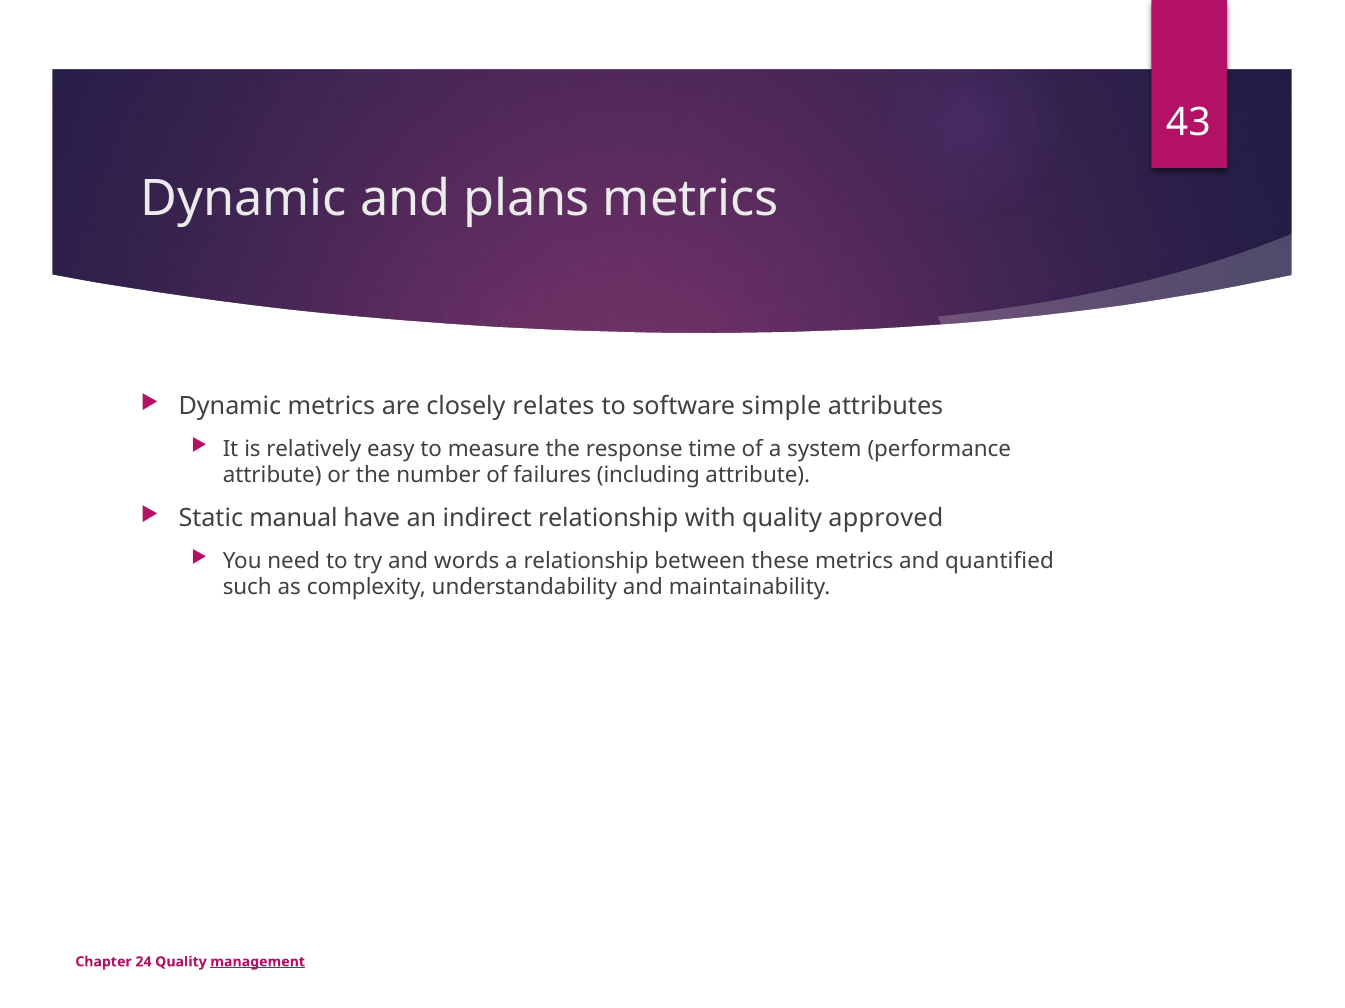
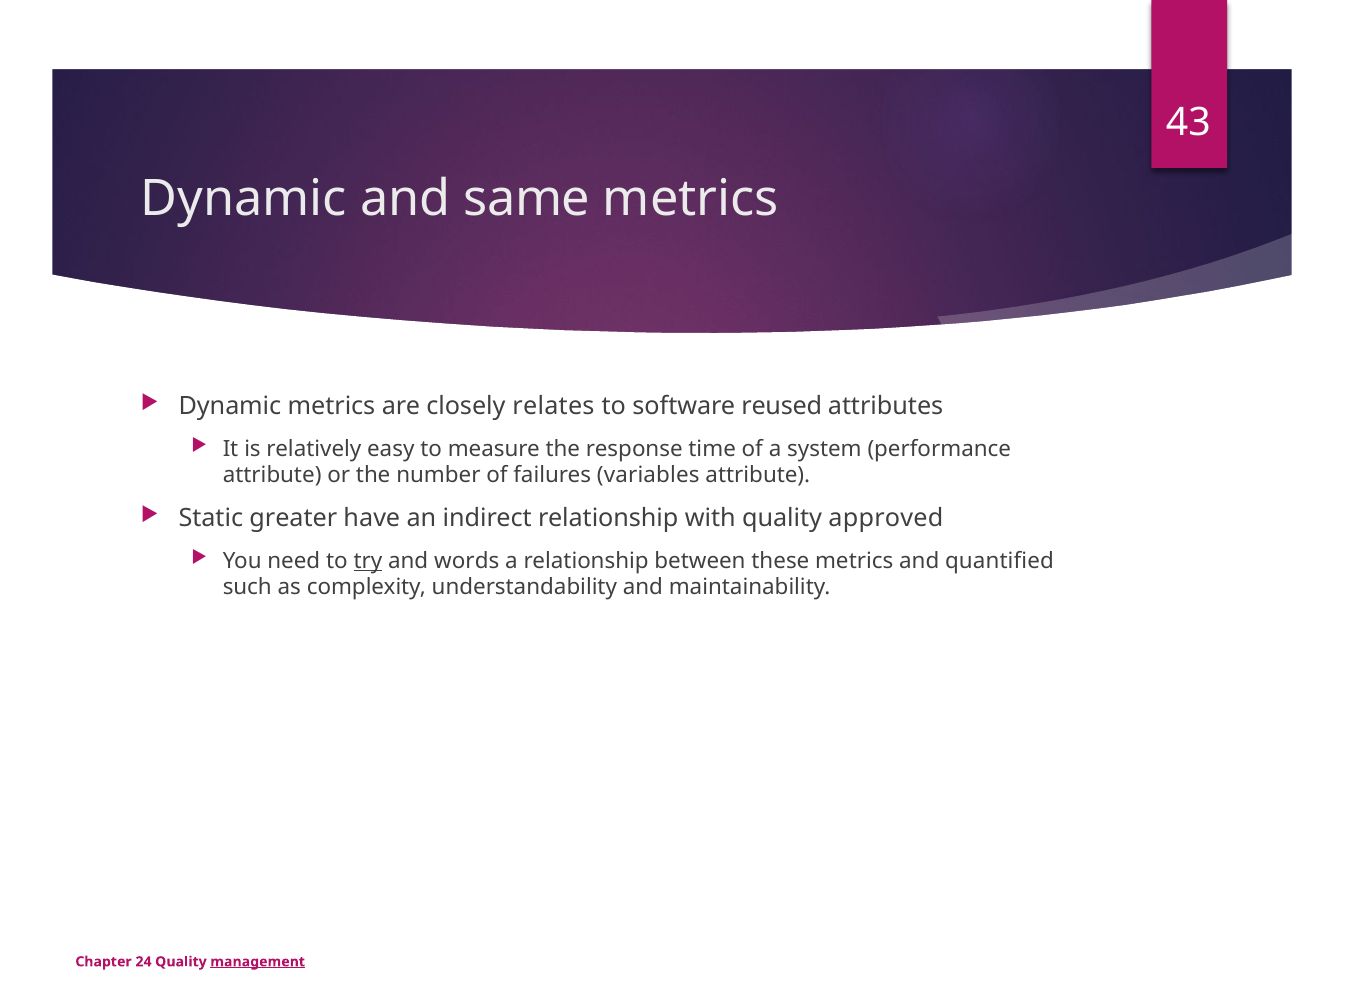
plans: plans -> same (527, 199)
simple: simple -> reused (782, 407)
including: including -> variables (648, 476)
manual: manual -> greater (293, 519)
try underline: none -> present (368, 561)
